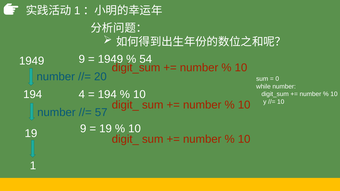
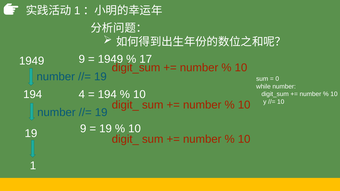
54: 54 -> 17 (146, 59)
20: 20 -> 19 (100, 77)
57: 57 -> 19 (101, 113)
